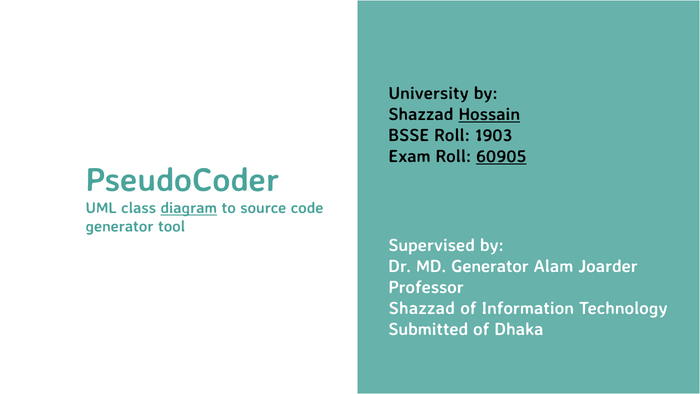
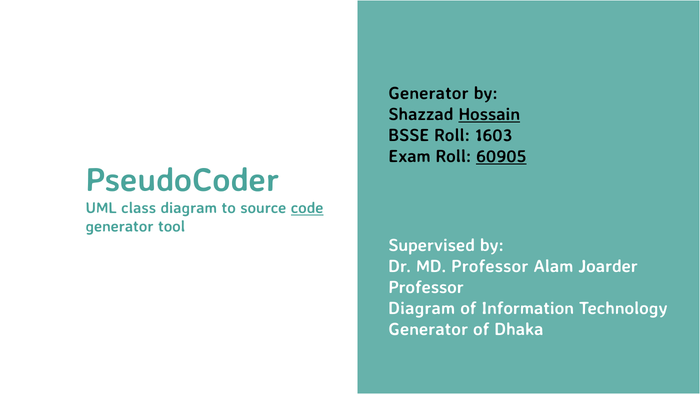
University: University -> Generator (429, 93)
1903: 1903 -> 1603 (494, 135)
diagram underline: present -> none (189, 208)
code underline: none -> present (307, 208)
MD Generator: Generator -> Professor (490, 266)
Shazzad: Shazzad -> Diagram (422, 308)
Submitted: Submitted -> Generator (428, 329)
